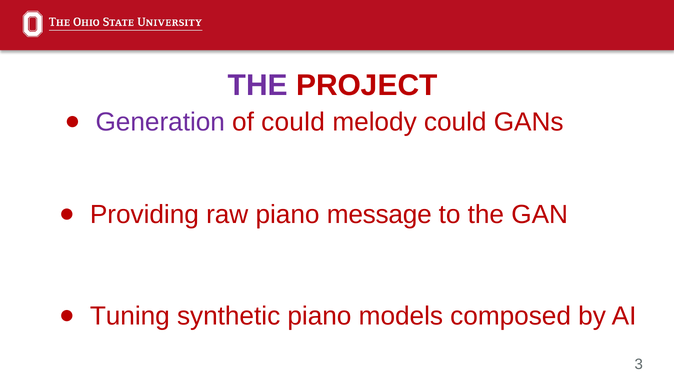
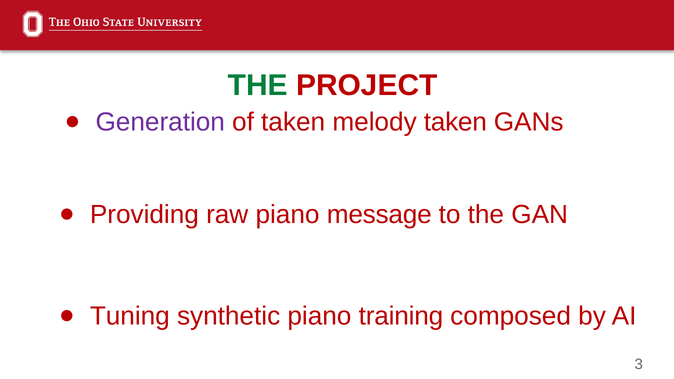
THE colour: purple -> green (258, 85)
of could: could -> taken (293, 122)
melody could: could -> taken (455, 122)
models: models -> training (401, 316)
